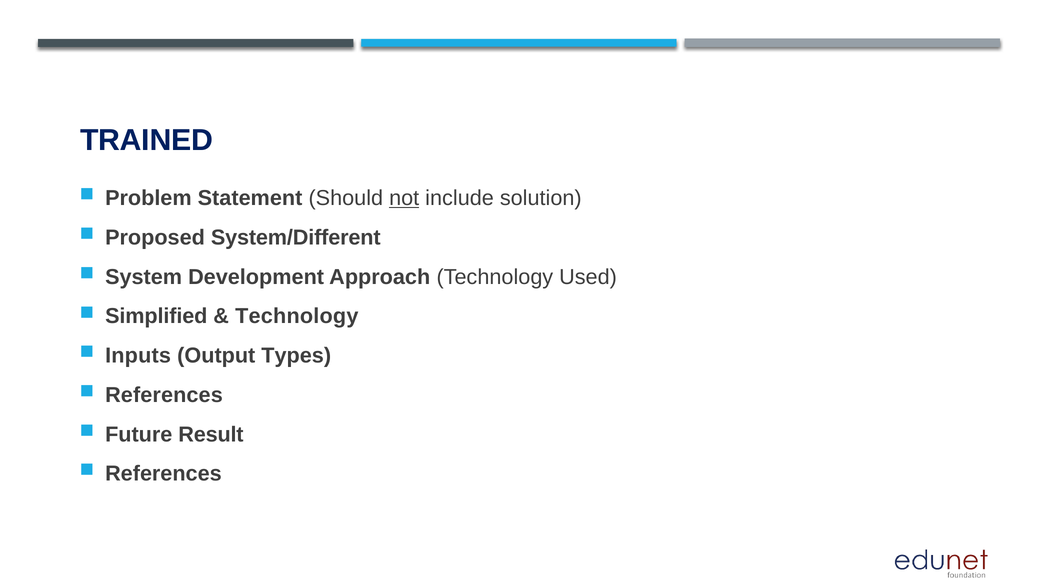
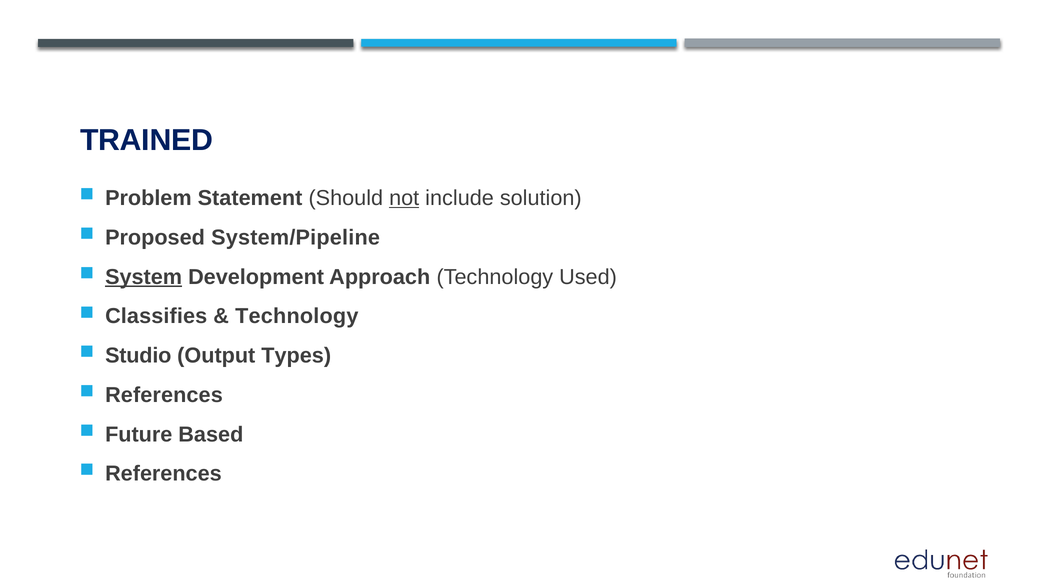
System/Different: System/Different -> System/Pipeline (296, 238)
System underline: none -> present (144, 277)
Simplified: Simplified -> Classifies (156, 316)
Inputs: Inputs -> Studio (138, 356)
Result: Result -> Based (211, 434)
